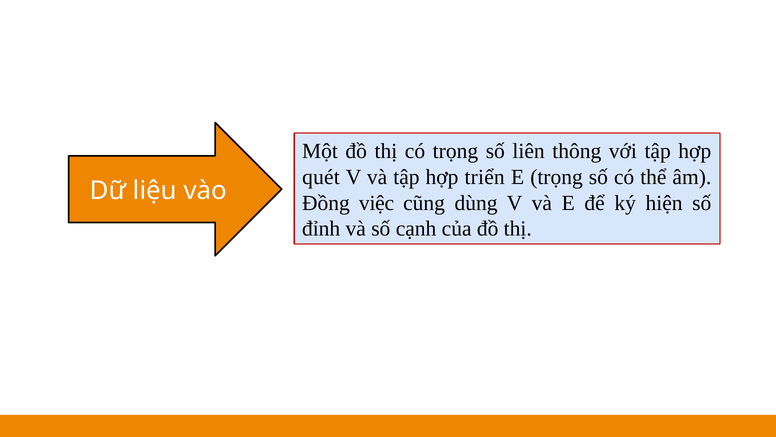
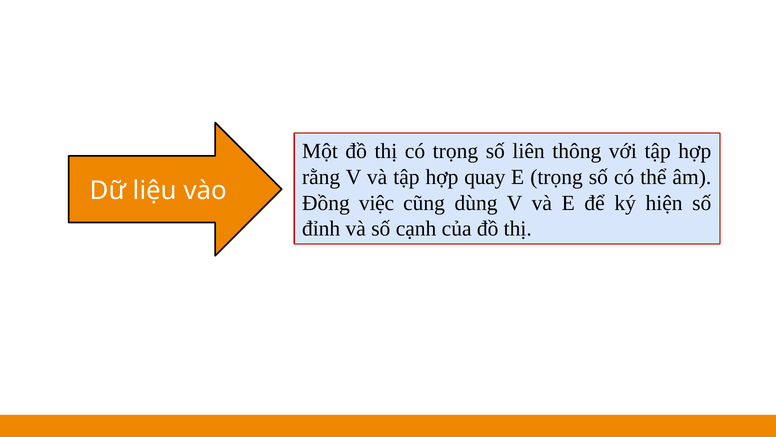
quét: quét -> rằng (321, 177)
triển: triển -> quay (485, 177)
